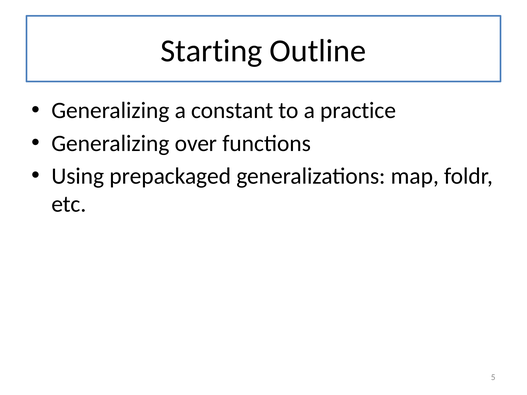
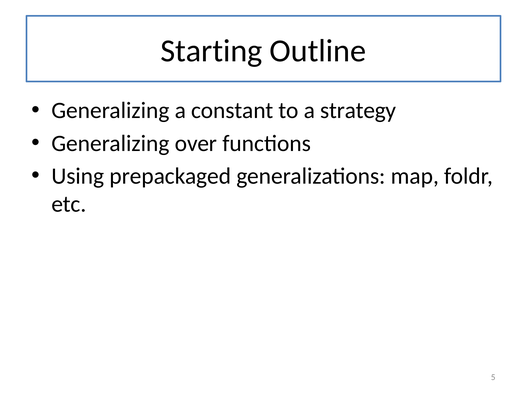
practice: practice -> strategy (358, 111)
